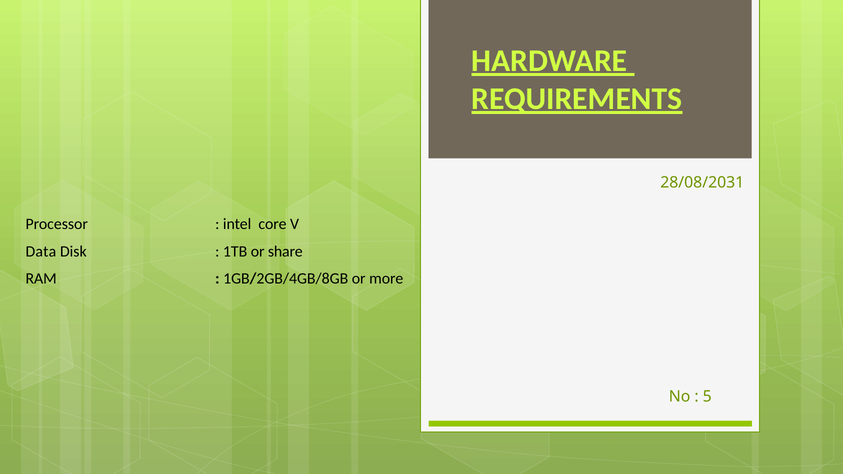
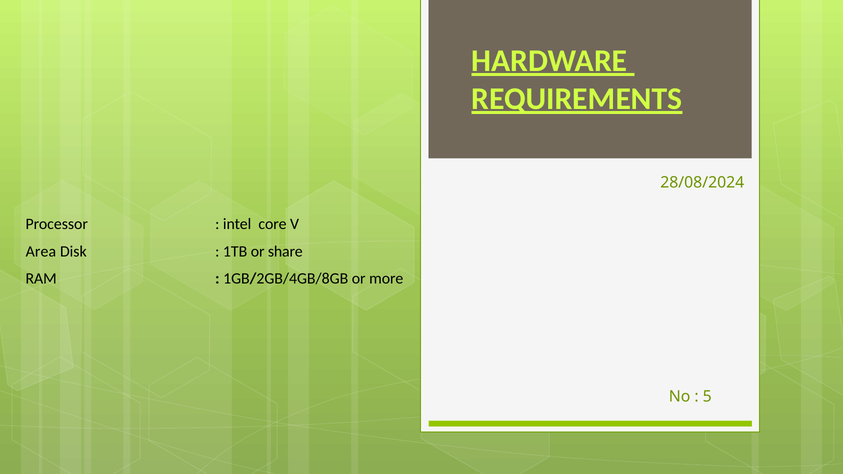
28/08/2031: 28/08/2031 -> 28/08/2024 (702, 183)
Data: Data -> Area (41, 252)
